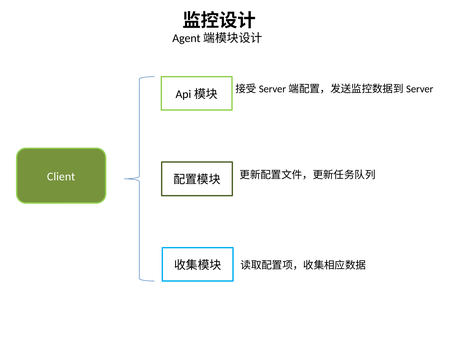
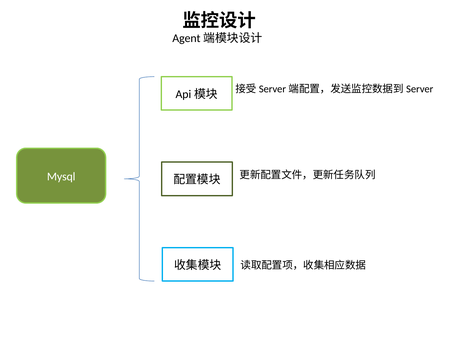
Client: Client -> Mysql (61, 176)
